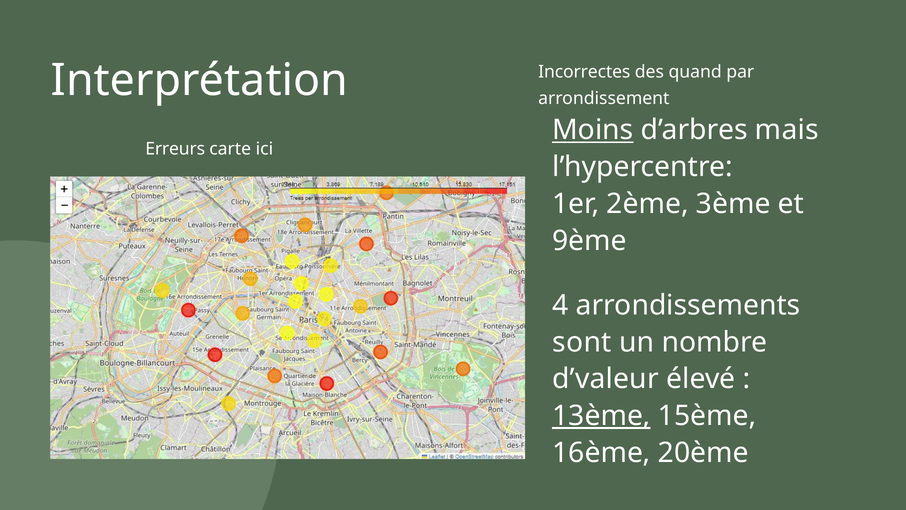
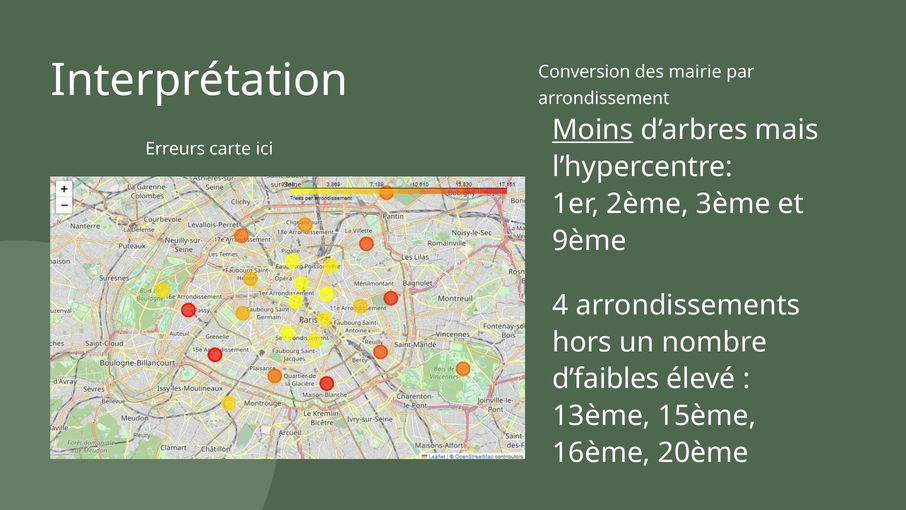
Incorrectes: Incorrectes -> Conversion (584, 72)
quand: quand -> mairie (695, 72)
sont: sont -> hors (582, 342)
d’valeur: d’valeur -> d’faibles (606, 379)
13ème underline: present -> none (601, 416)
